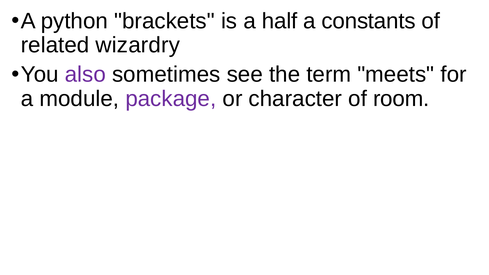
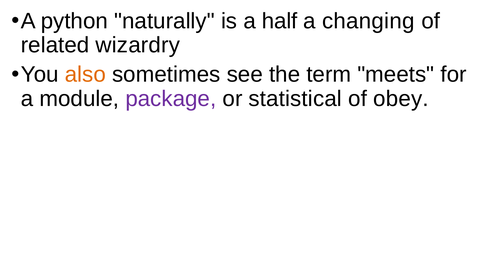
brackets: brackets -> naturally (164, 21)
constants: constants -> changing (368, 21)
also colour: purple -> orange (85, 74)
character: character -> statistical (295, 99)
room: room -> obey (401, 99)
